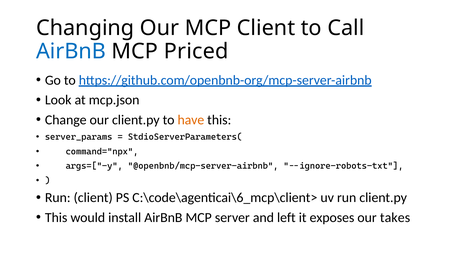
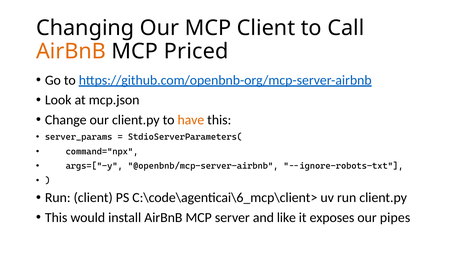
AirBnB colour: blue -> orange (71, 51)
left: left -> like (286, 217)
takes: takes -> pipes (395, 217)
